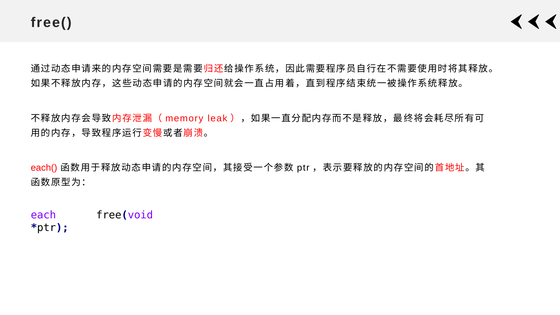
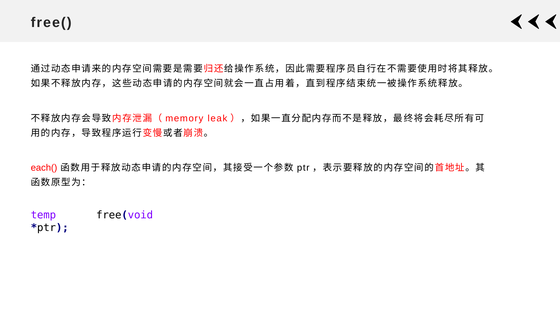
each: each -> temp (43, 215)
